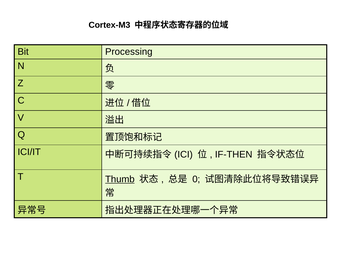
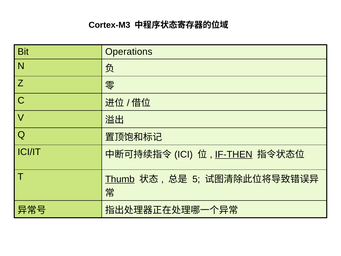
Processing: Processing -> Operations (129, 52)
IF-THEN underline: none -> present (234, 154)
0: 0 -> 5 (196, 179)
